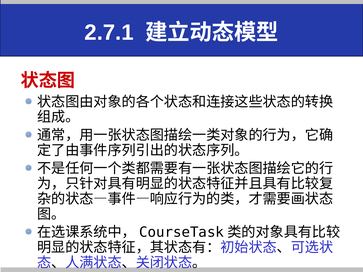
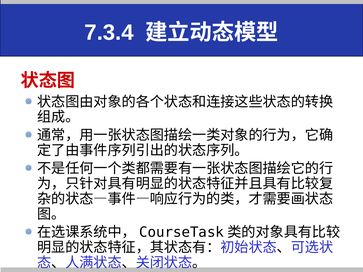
2.7.1: 2.7.1 -> 7.3.4 (109, 33)
